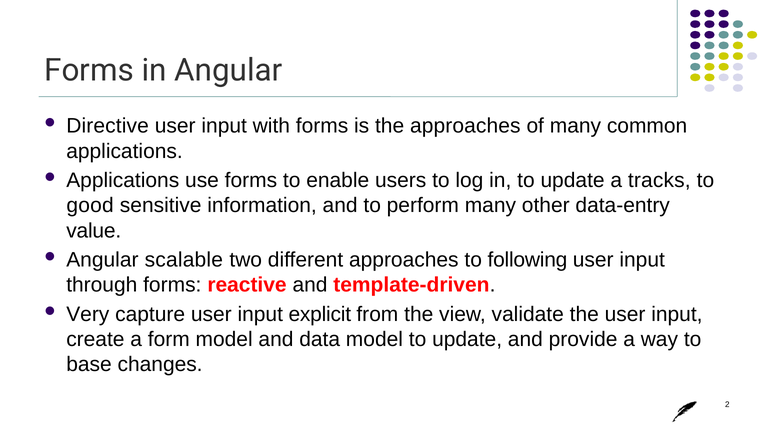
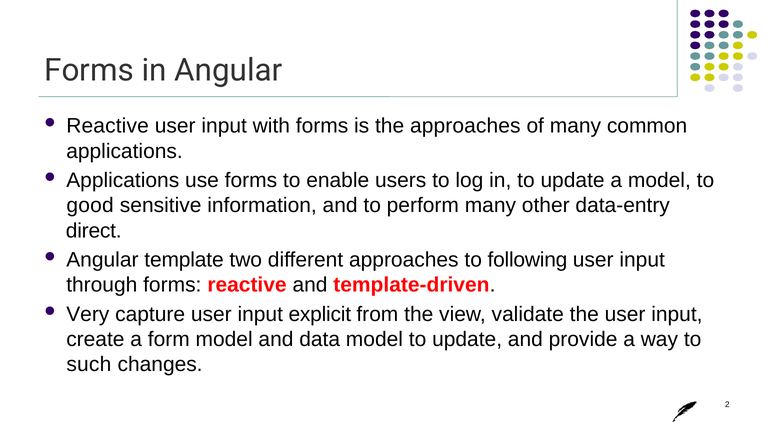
Directive: Directive -> Reactive (108, 126)
a tracks: tracks -> model (659, 181)
value: value -> direct (94, 231)
scalable: scalable -> template (184, 260)
base: base -> such (89, 365)
